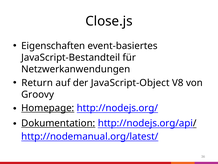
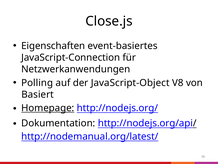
JavaScript-Bestandteil: JavaScript-Bestandteil -> JavaScript-Connection (71, 57)
Return: Return -> Polling (37, 83)
Groovy: Groovy -> Basiert (38, 94)
Dokumentation underline: present -> none (58, 123)
